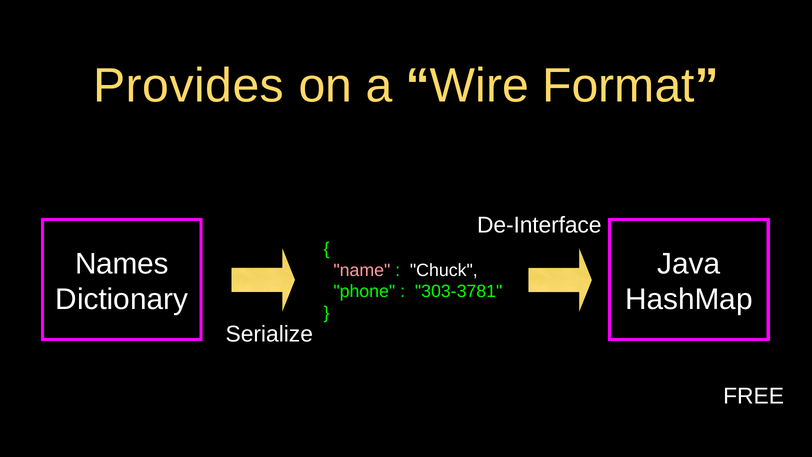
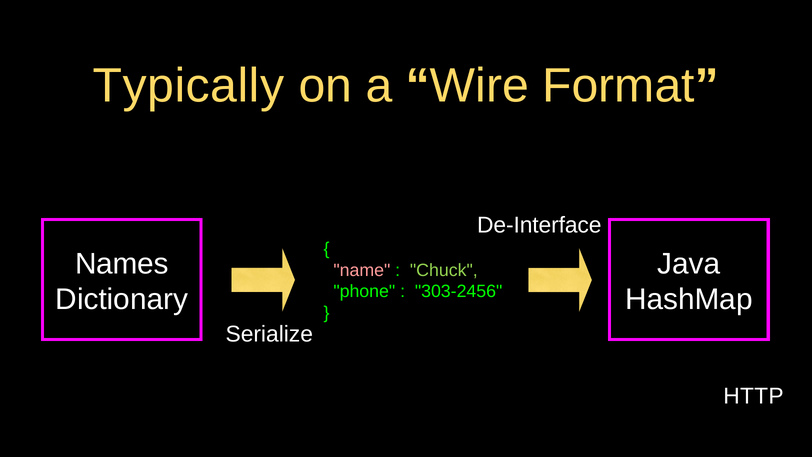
Provides: Provides -> Typically (189, 86)
Chuck colour: white -> light green (444, 270)
303-3781: 303-3781 -> 303-2456 (459, 291)
FREE: FREE -> HTTP (753, 396)
